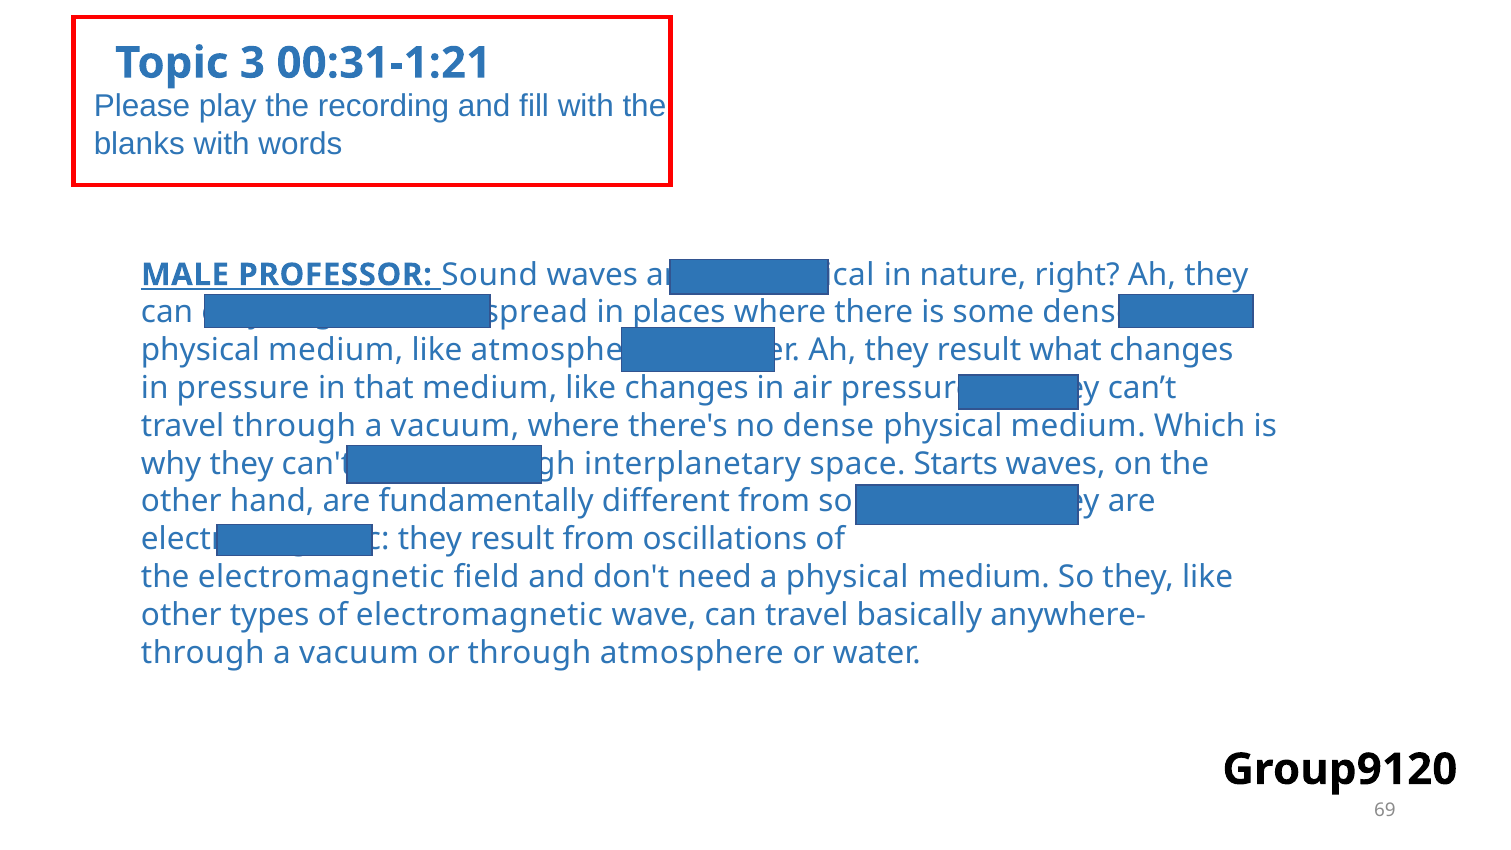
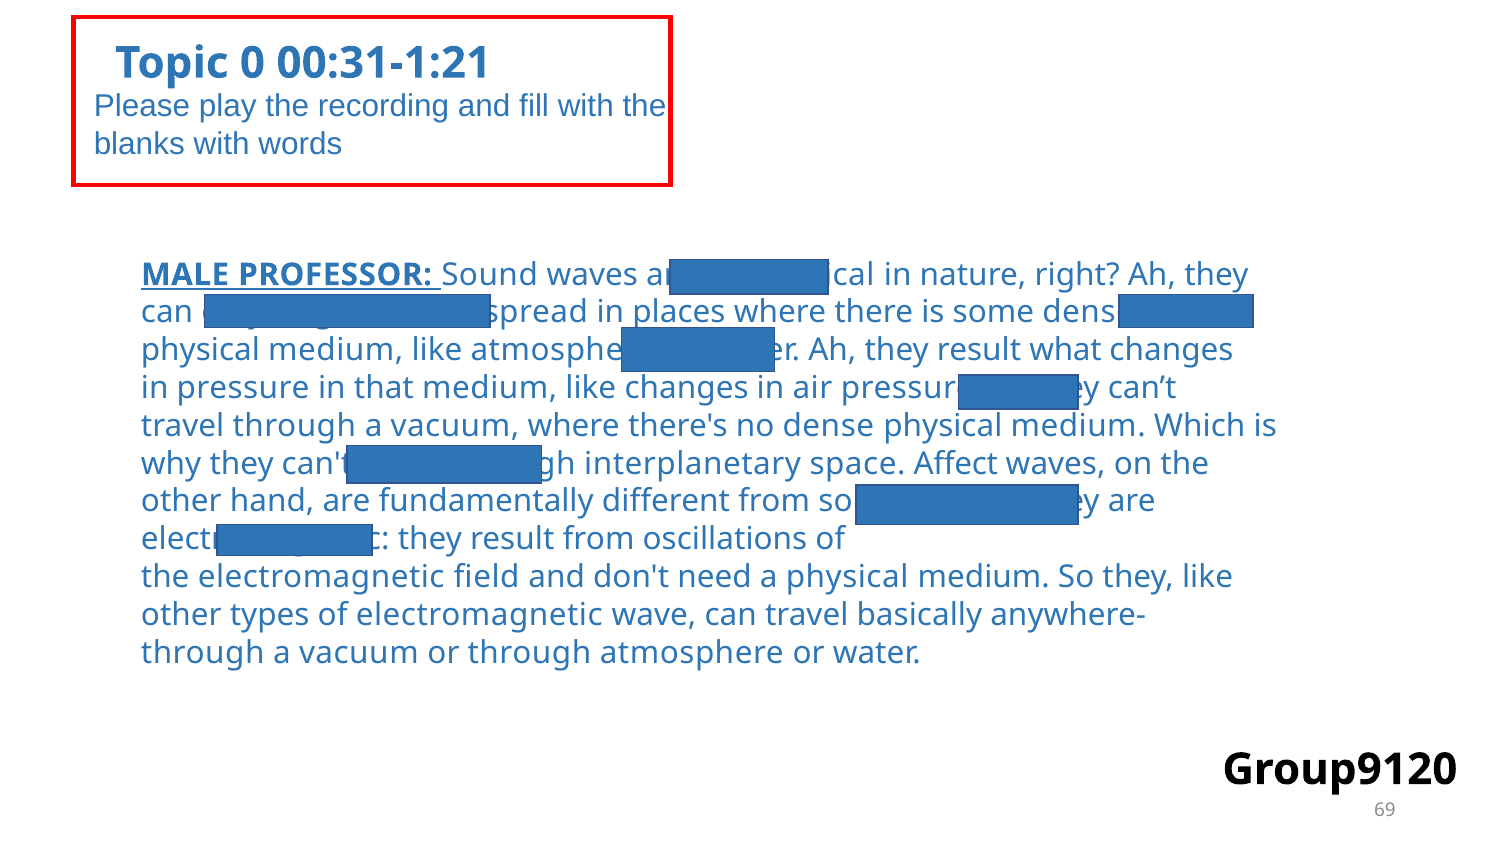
3: 3 -> 0 (252, 63)
Starts: Starts -> Affect (956, 464)
